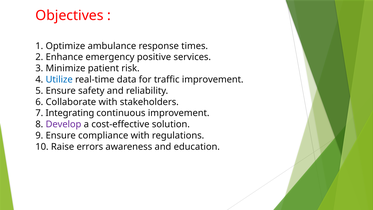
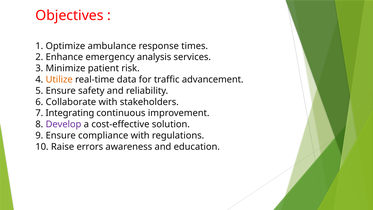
positive: positive -> analysis (154, 57)
Utilize colour: blue -> orange (59, 79)
traffic improvement: improvement -> advancement (213, 79)
